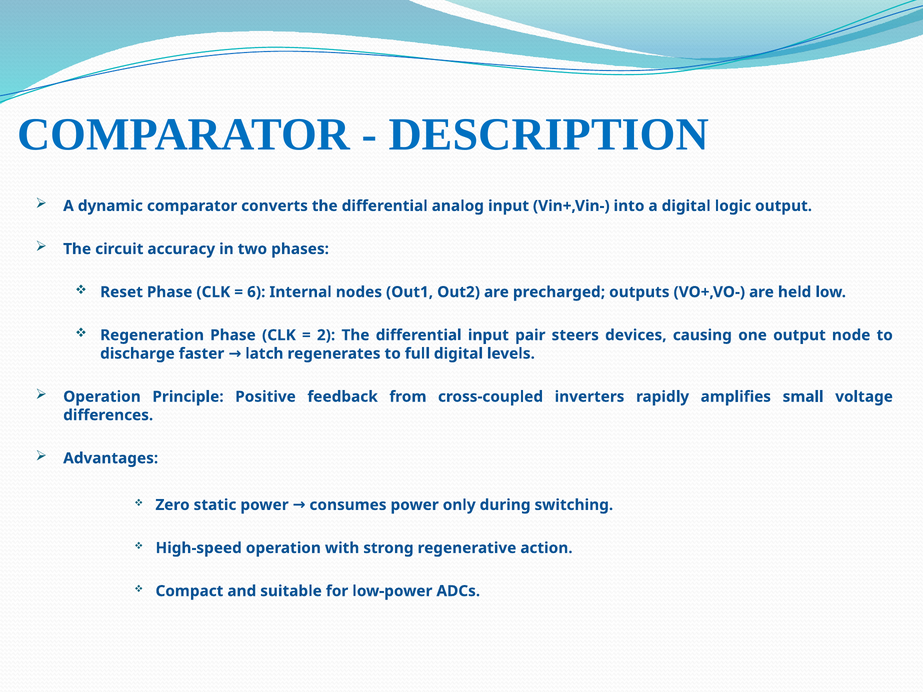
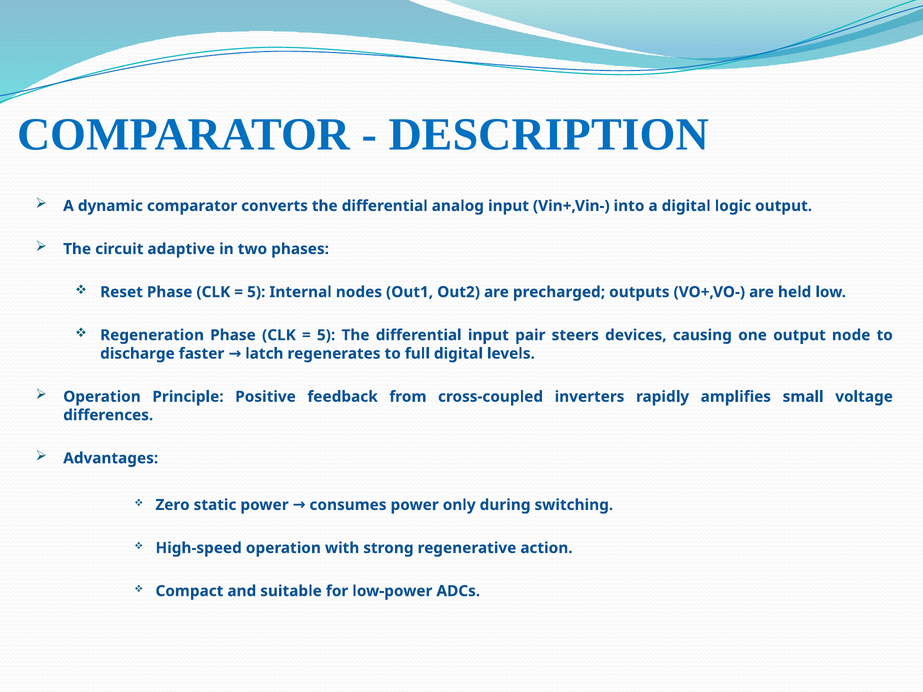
accuracy: accuracy -> adaptive (181, 249)
6: 6 -> 5 (256, 292)
2: 2 -> 5 (326, 335)
